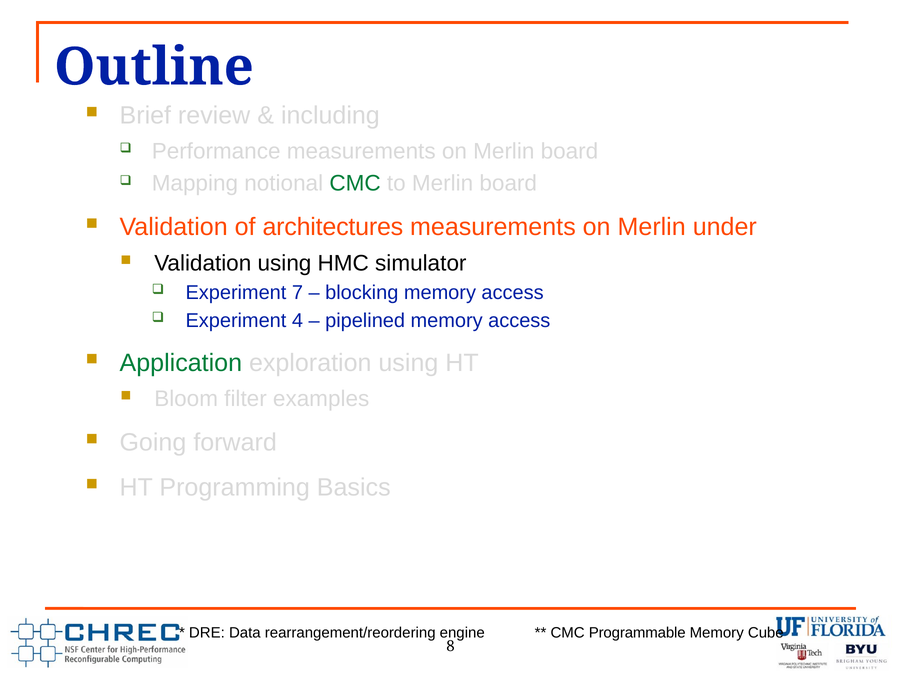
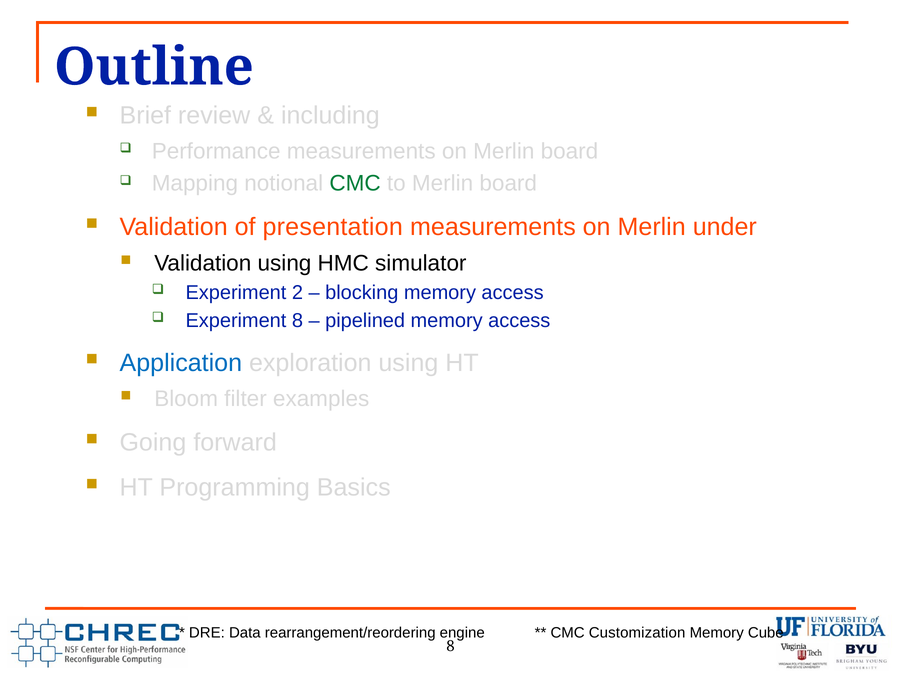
architectures: architectures -> presentation (333, 227)
7: 7 -> 2 (297, 292)
Experiment 4: 4 -> 8 (297, 320)
Application colour: green -> blue (181, 363)
Programmable: Programmable -> Customization (637, 633)
